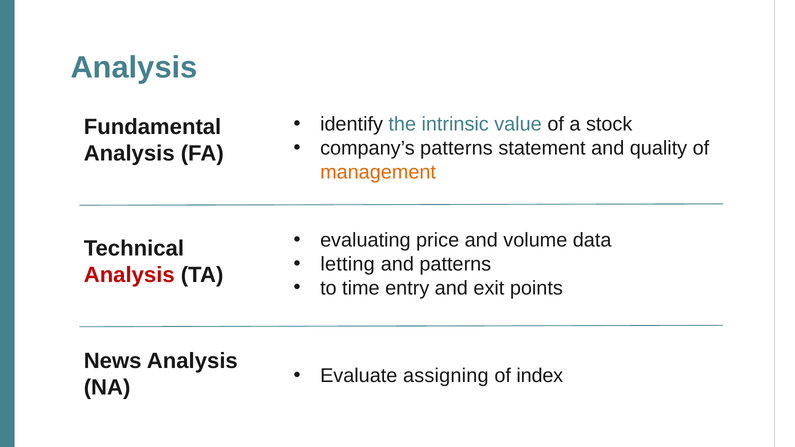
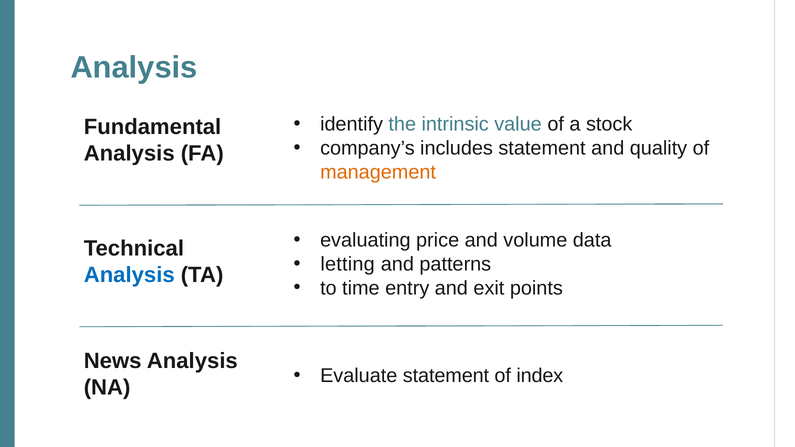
company’s patterns: patterns -> includes (457, 148)
Analysis colour: red -> blue (129, 275)
Evaluate assigning: assigning -> statement (446, 376)
